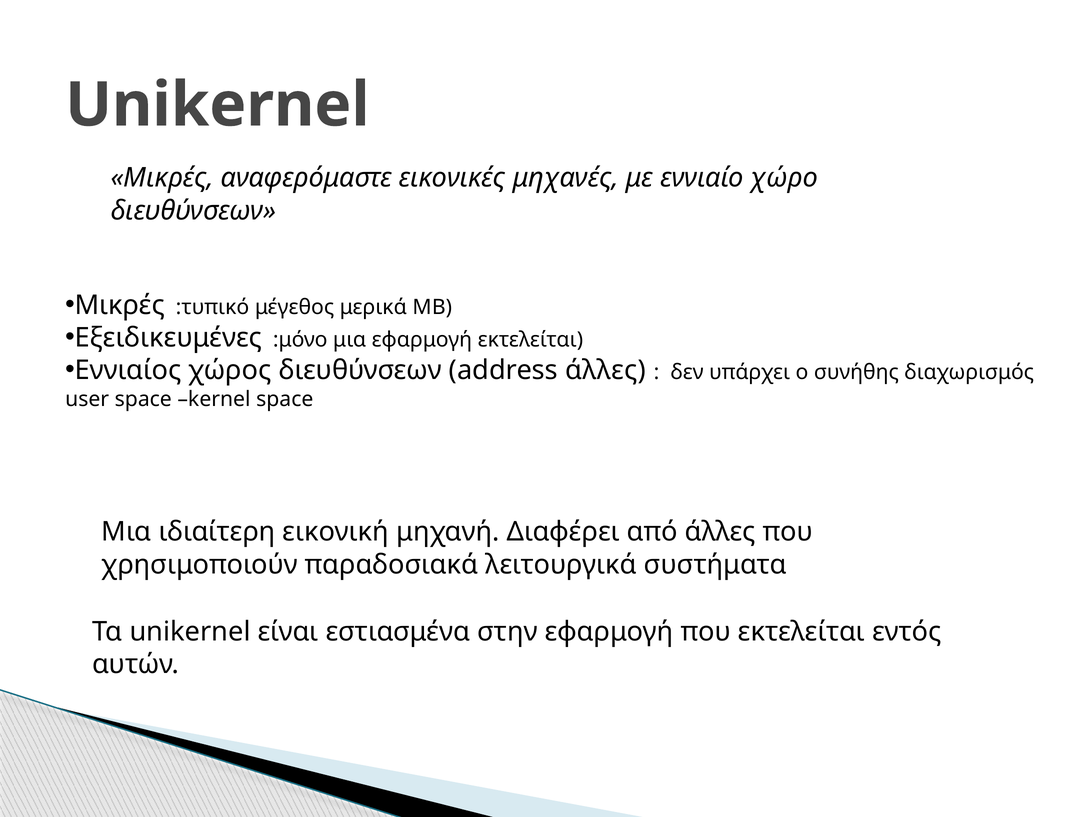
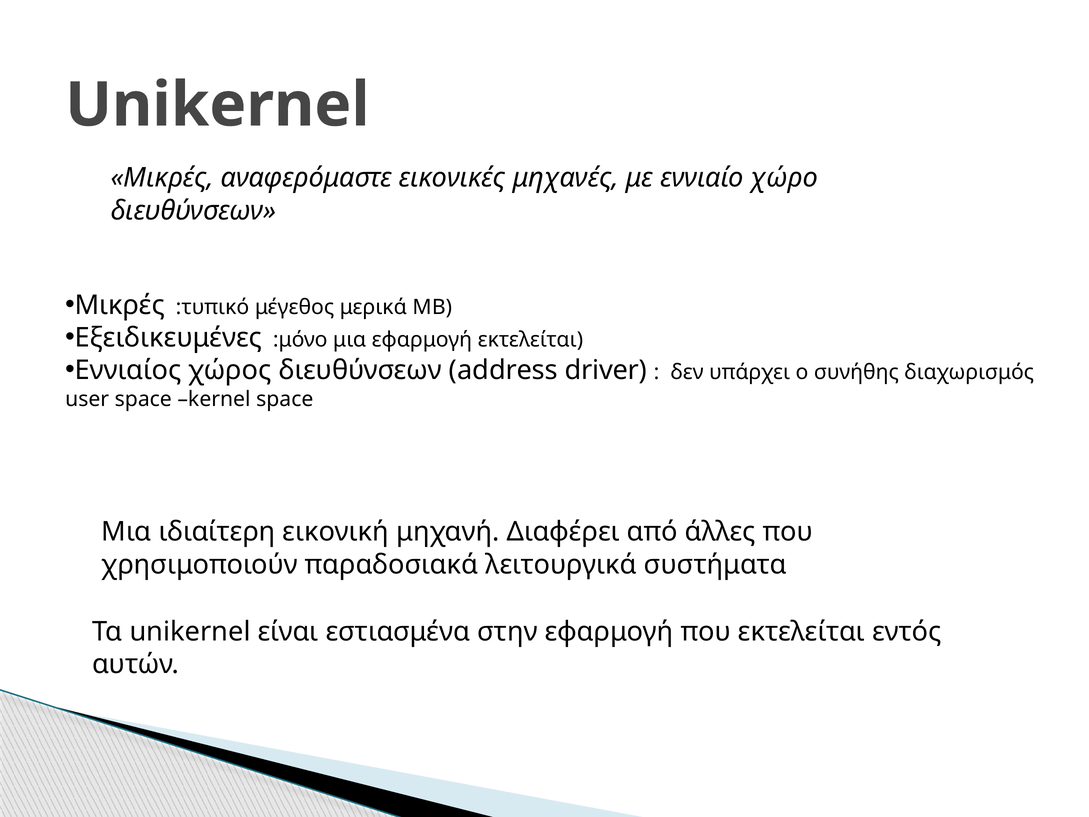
address άλλες: άλλες -> driver (606, 370)
